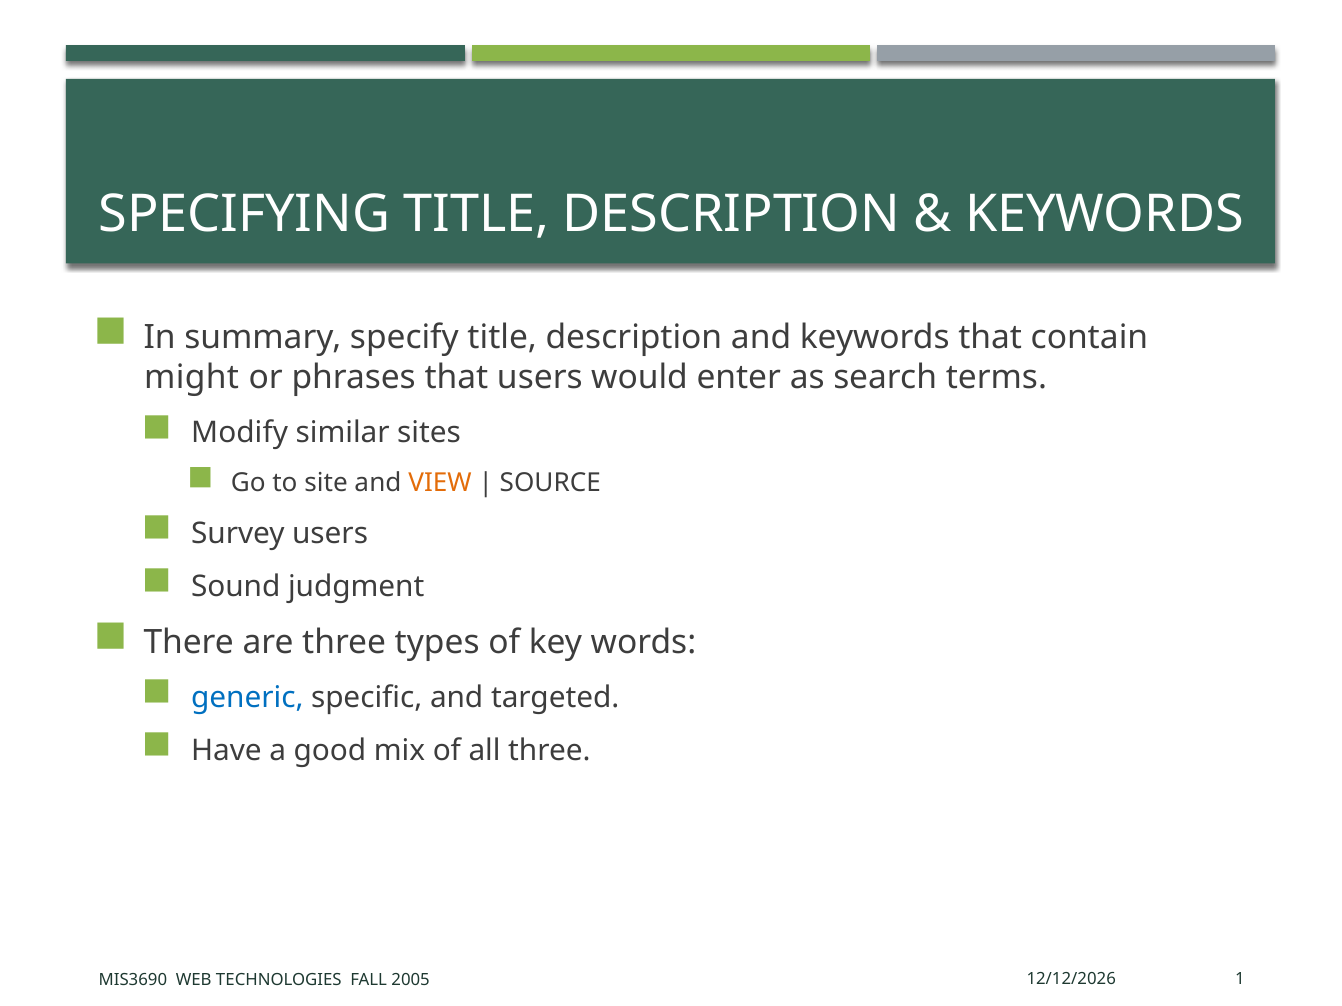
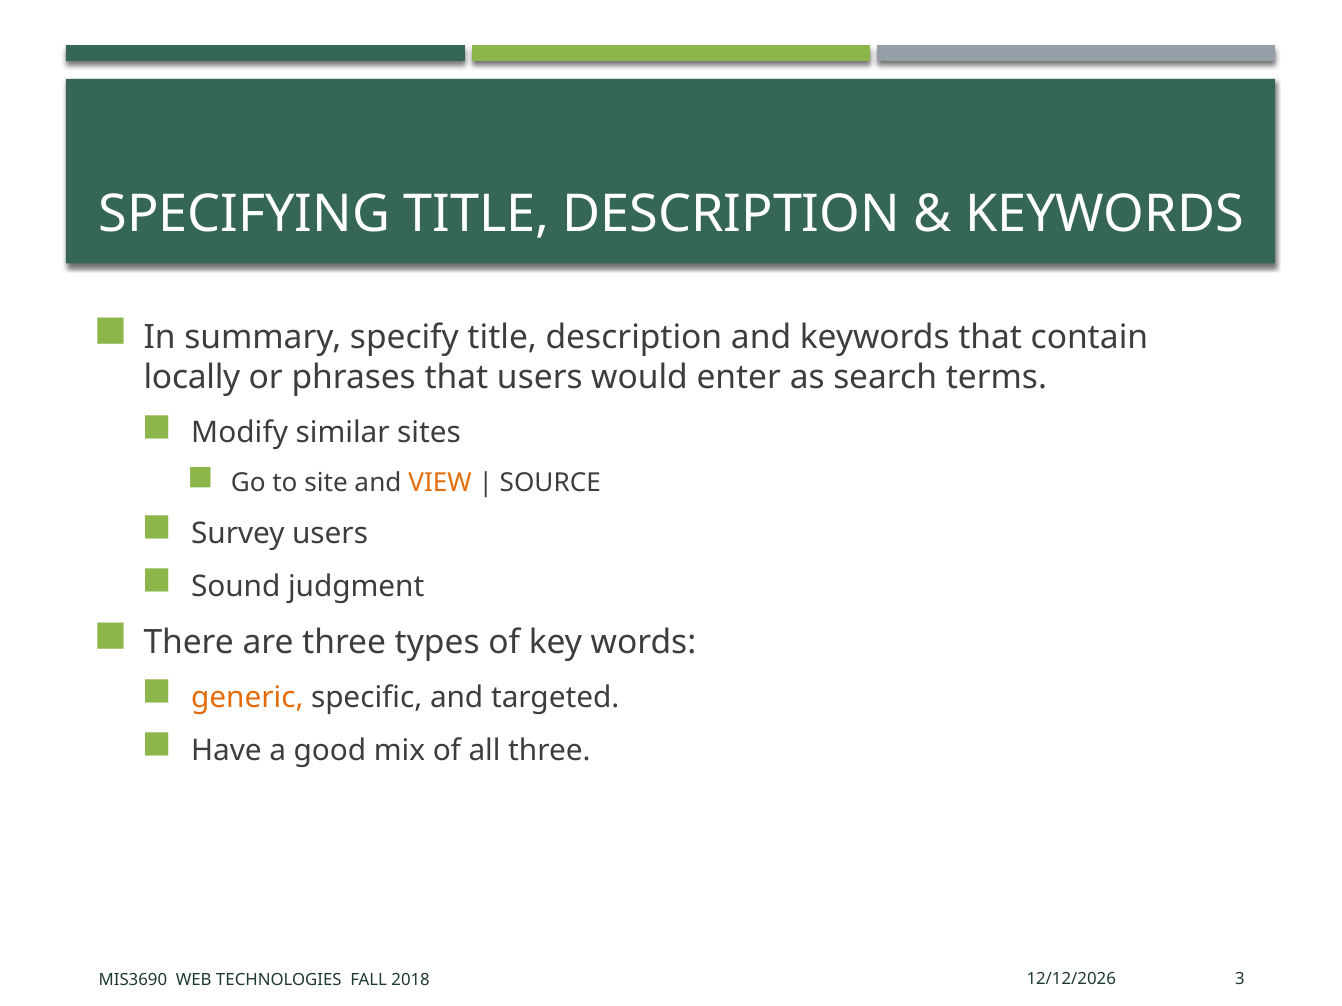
might: might -> locally (192, 378)
generic colour: blue -> orange (247, 698)
1: 1 -> 3 (1240, 980)
2005: 2005 -> 2018 (411, 981)
